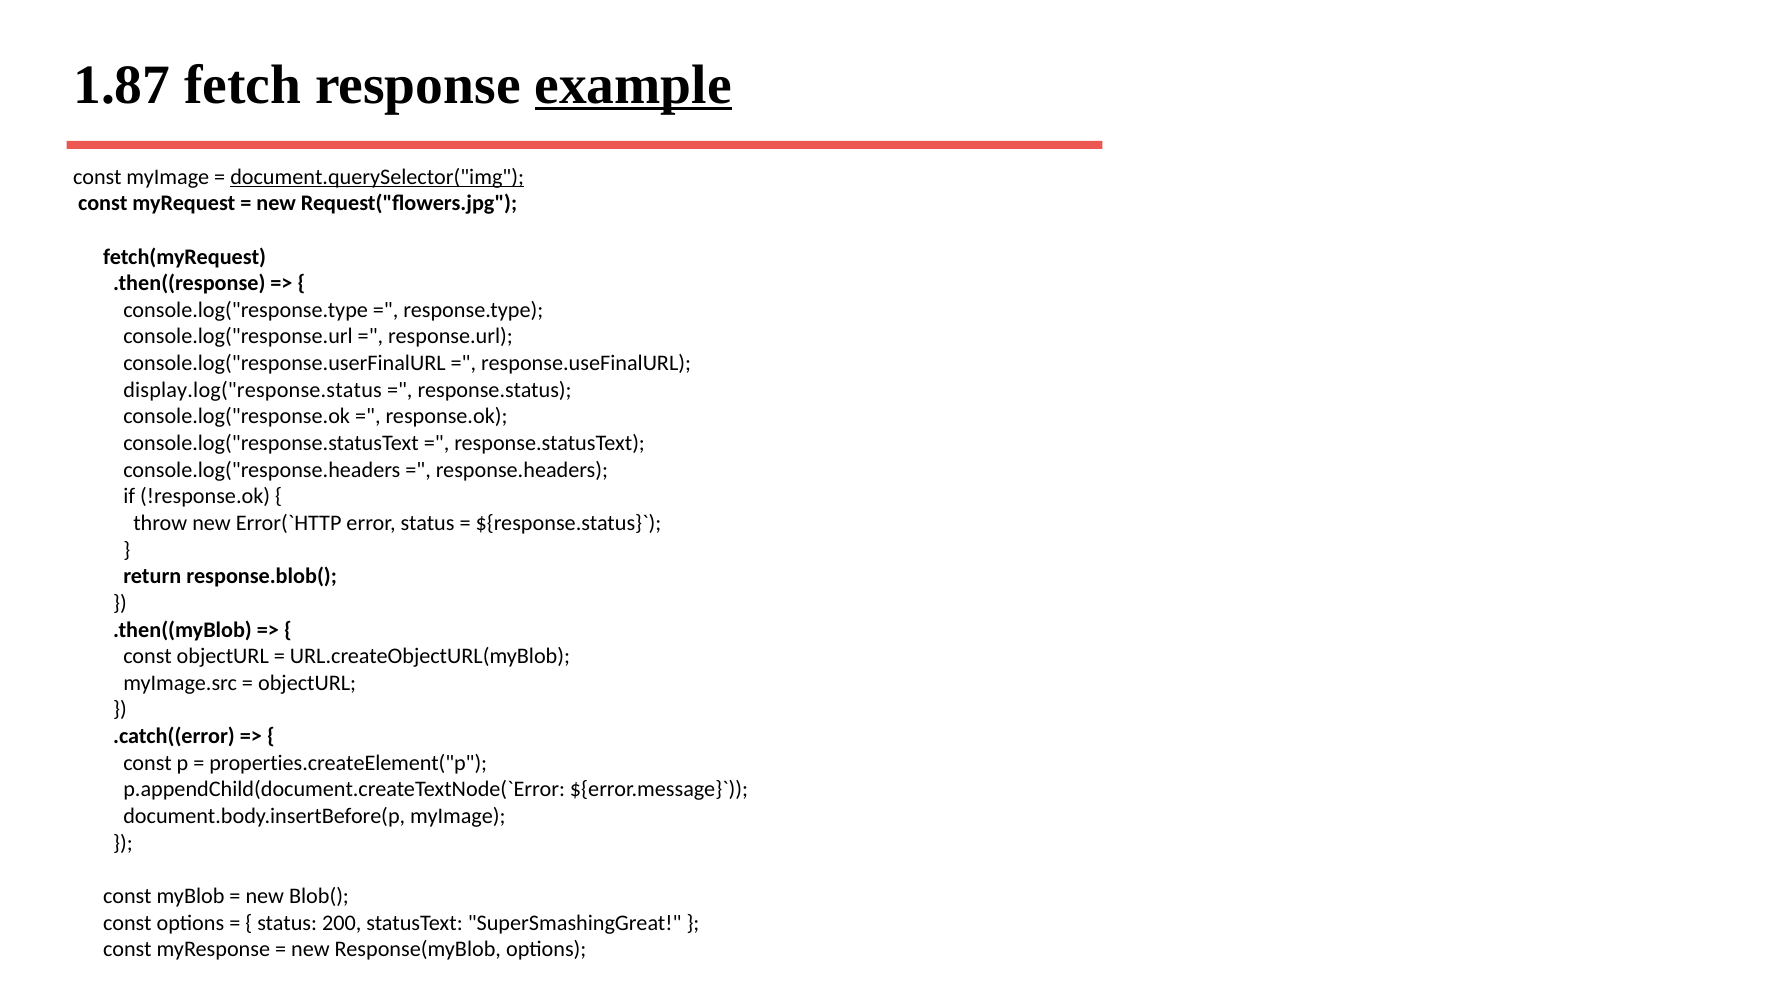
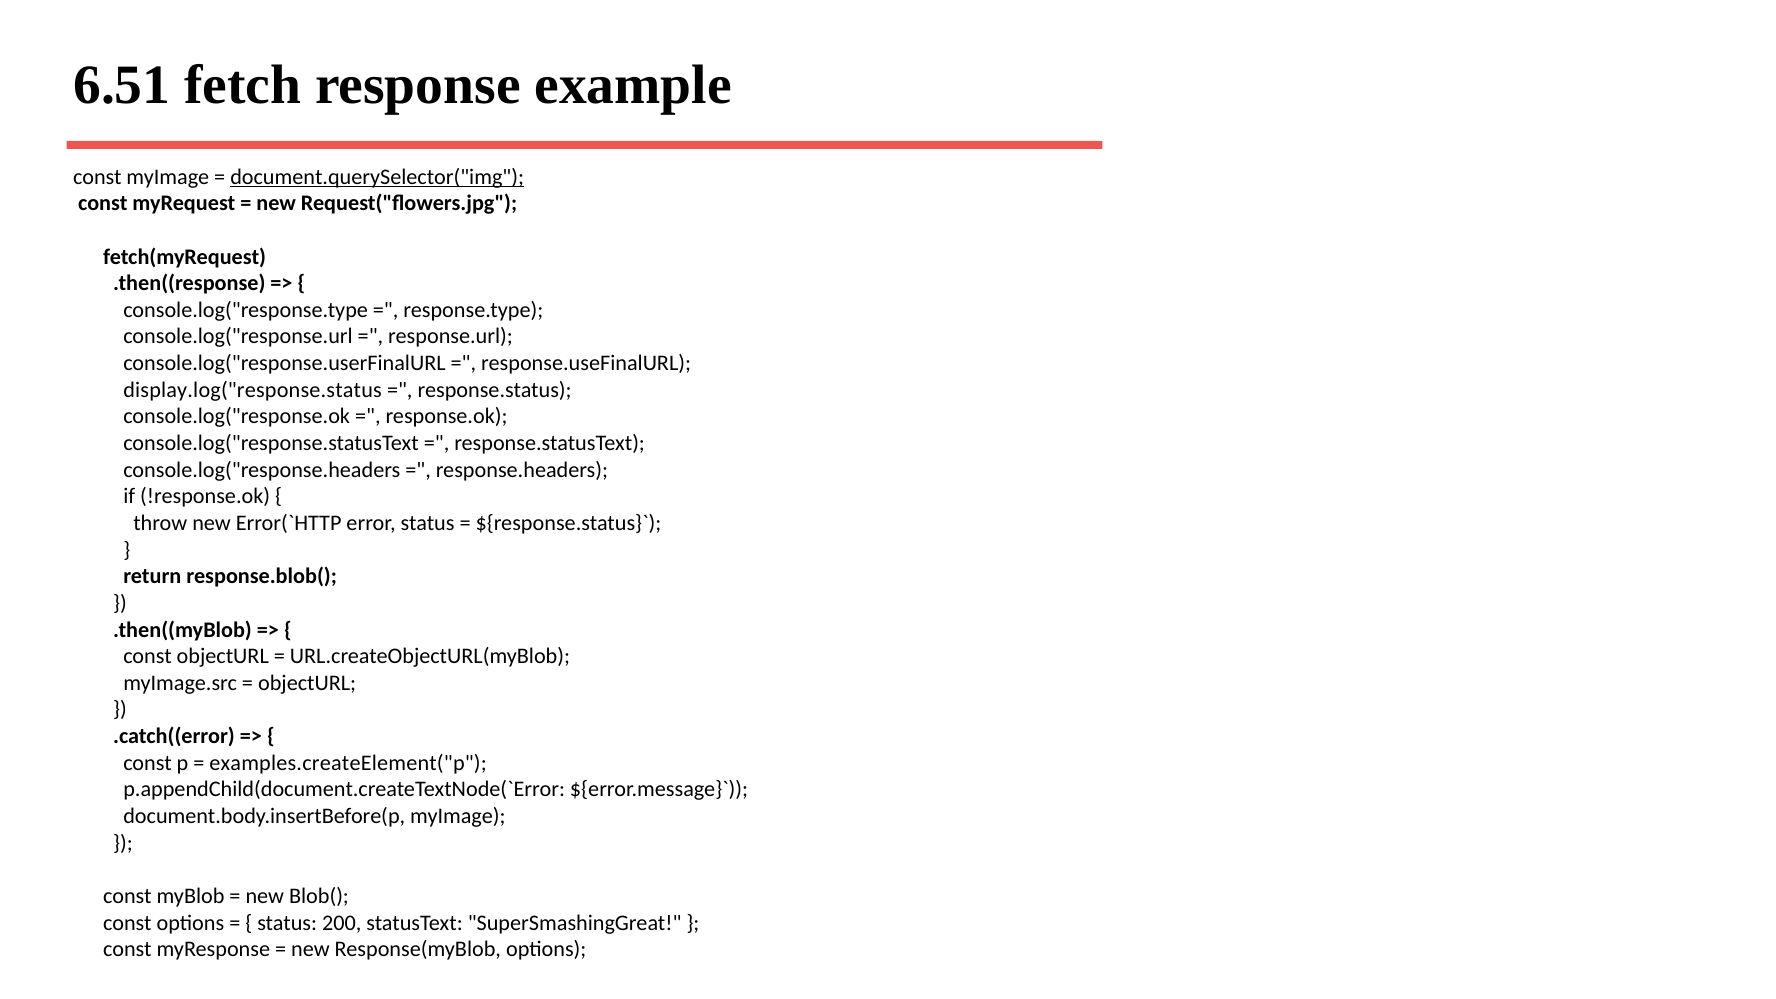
1.87: 1.87 -> 6.51 (122, 85)
example underline: present -> none (633, 85)
properties.createElement("p: properties.createElement("p -> examples.createElement("p (348, 763)
